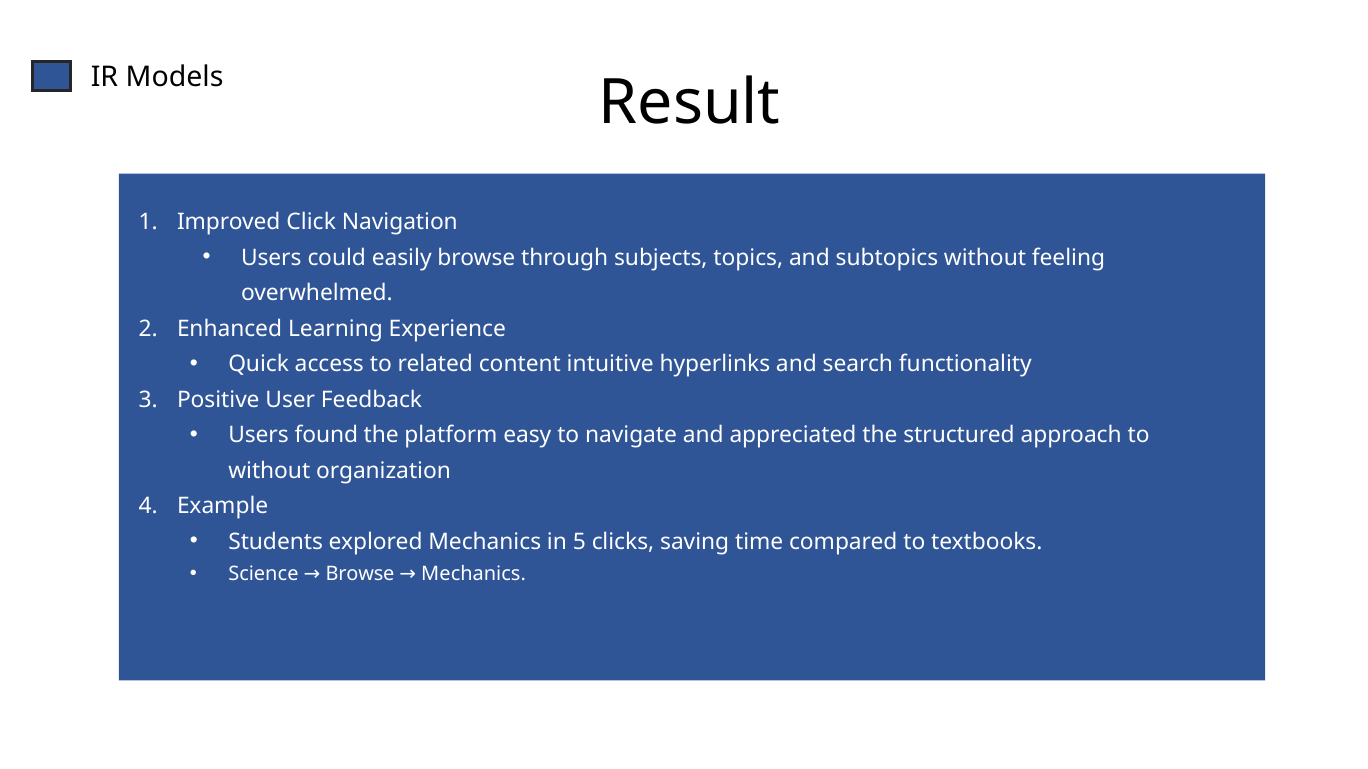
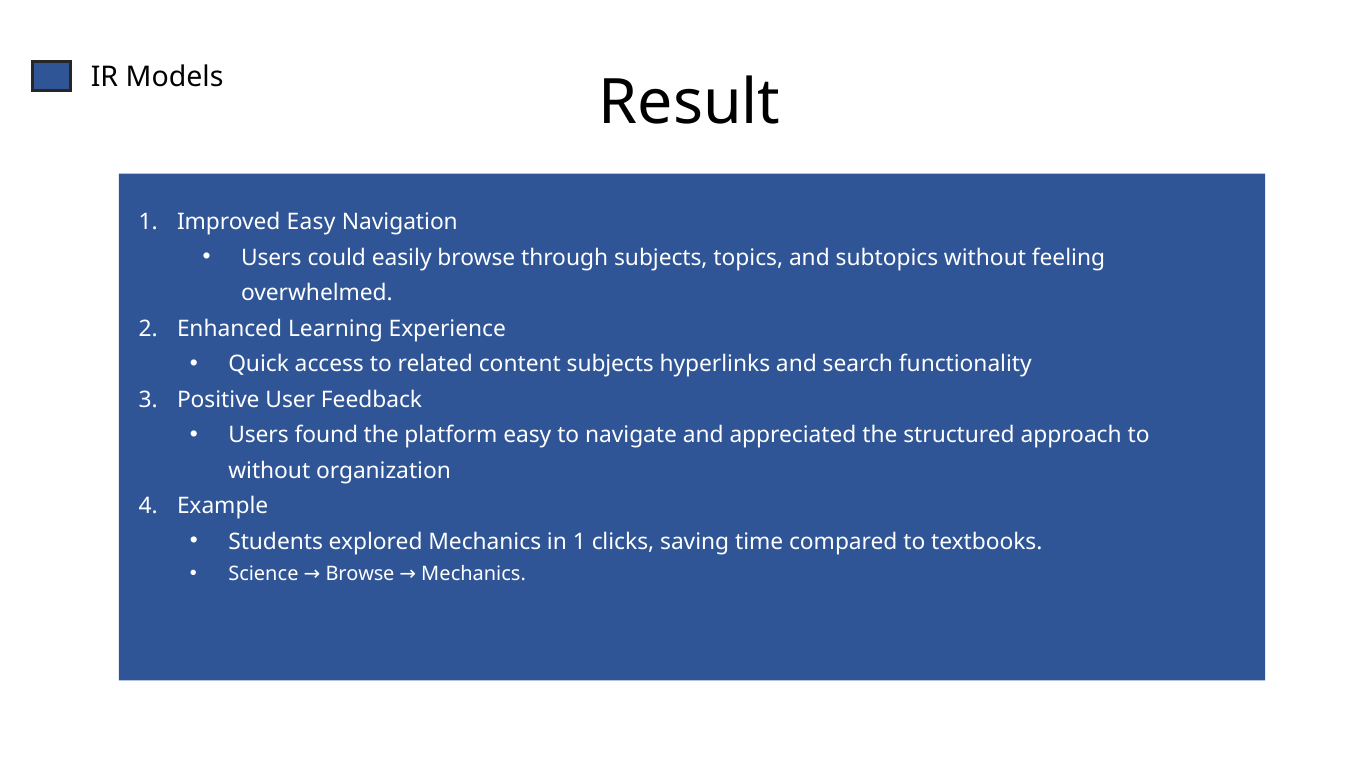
Improved Click: Click -> Easy (311, 222)
content intuitive: intuitive -> subjects (610, 364)
in 5: 5 -> 1 (579, 542)
